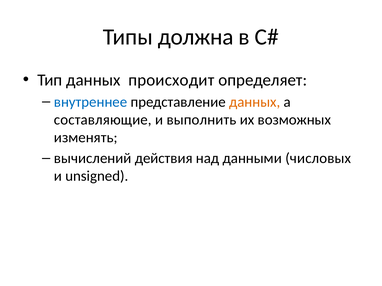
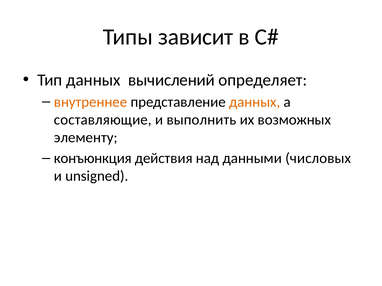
должна: должна -> зависит (196, 37)
происходит: происходит -> вычислений (171, 80)
внутреннее colour: blue -> orange (91, 102)
изменять: изменять -> элементу (86, 138)
вычислений: вычислений -> конъюнкция (93, 159)
